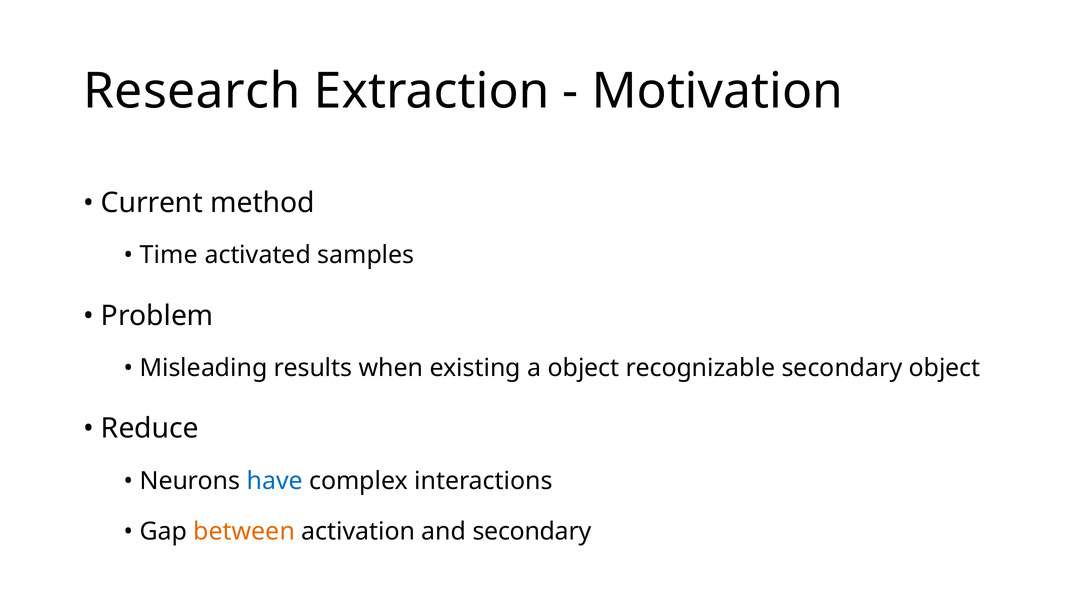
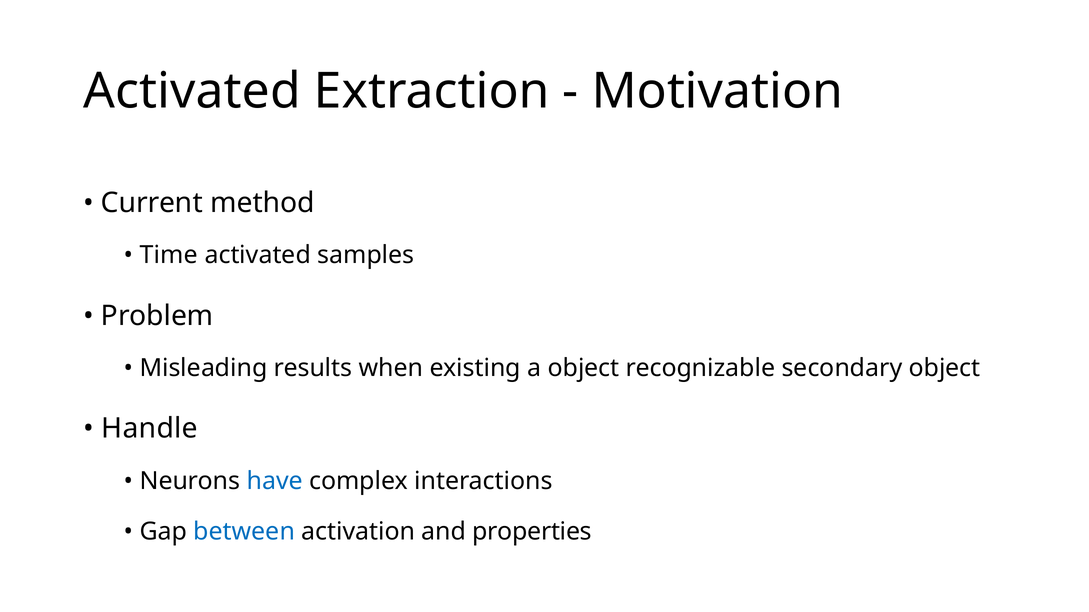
Research: Research -> Activated (192, 91)
Reduce: Reduce -> Handle (150, 429)
between colour: orange -> blue (244, 532)
and secondary: secondary -> properties (532, 532)
